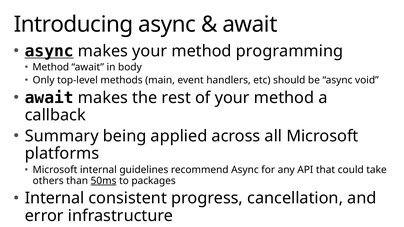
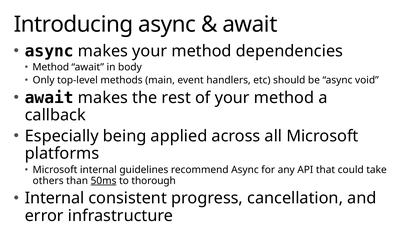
async underline: present -> none (49, 51)
programming: programming -> dependencies (289, 51)
Summary: Summary -> Especially (62, 136)
packages: packages -> thorough (154, 181)
